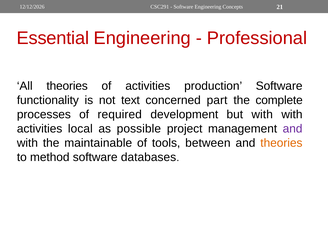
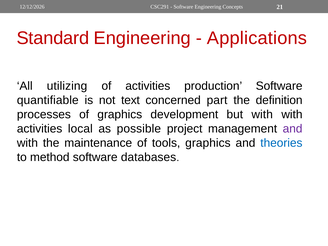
Essential: Essential -> Standard (53, 38)
Professional: Professional -> Applications (257, 38)
All theories: theories -> utilizing (67, 86)
functionality: functionality -> quantifiable (48, 100)
complete: complete -> definition (279, 100)
of required: required -> graphics (120, 114)
maintainable: maintainable -> maintenance (98, 143)
tools between: between -> graphics (208, 143)
theories colour: orange -> blue (281, 143)
